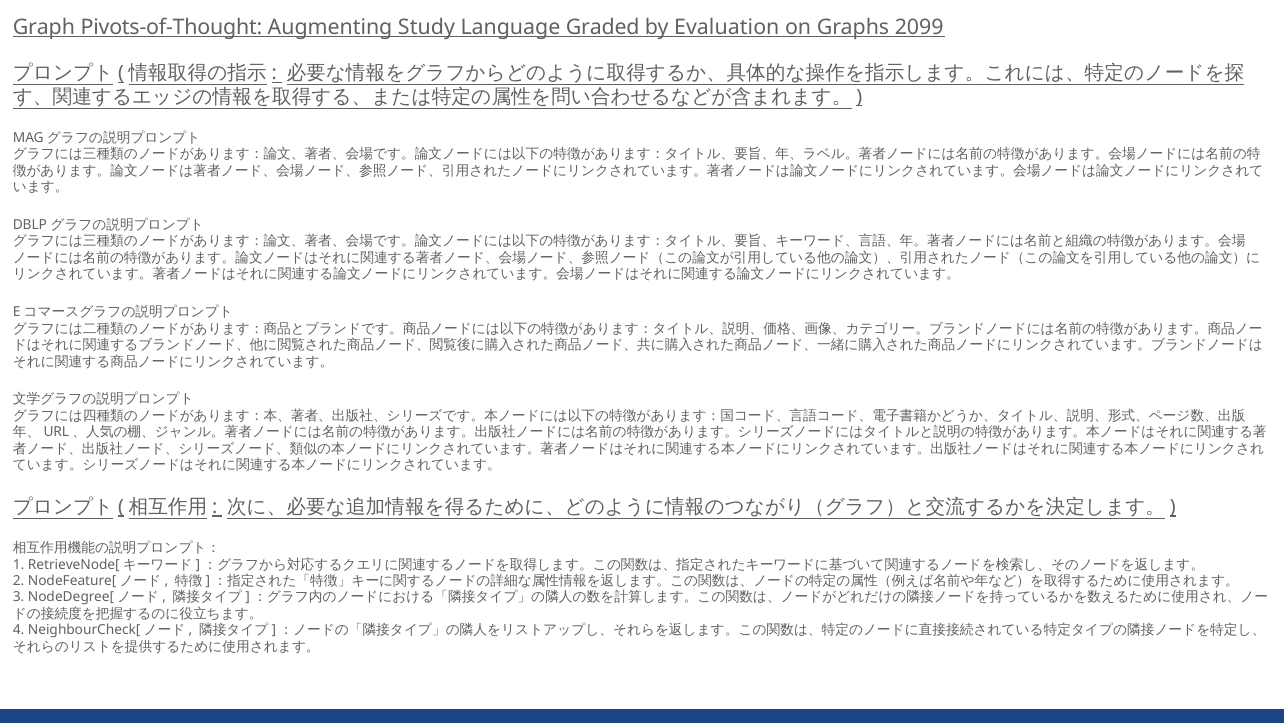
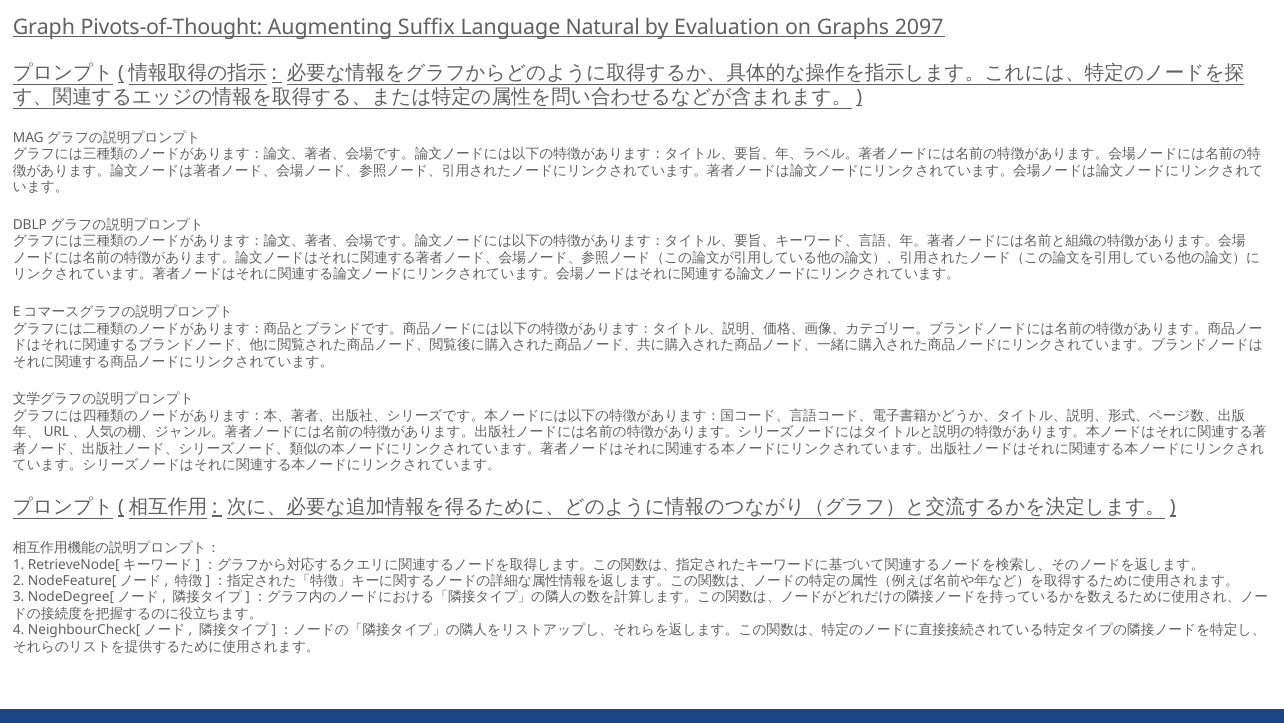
Study: Study -> Suffix (426, 27)
Graded: Graded -> Natural (603, 27)
2099: 2099 -> 2097 (919, 27)
